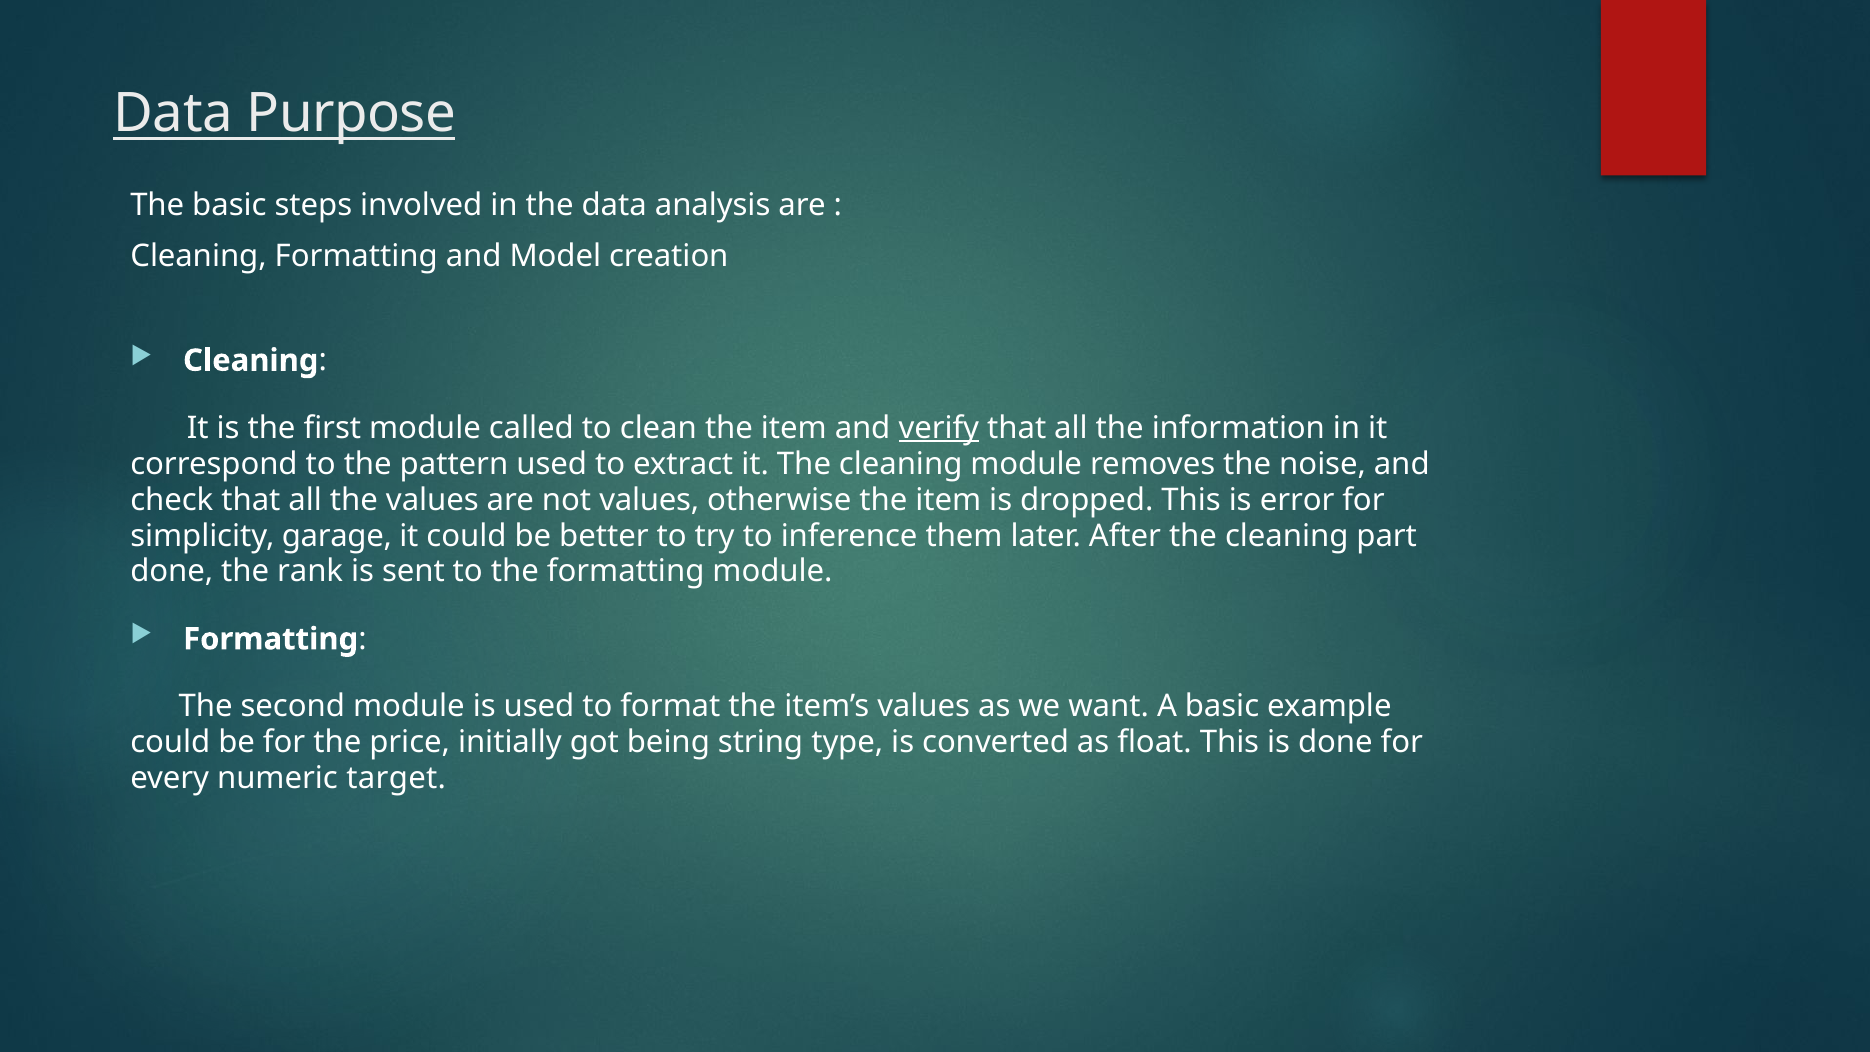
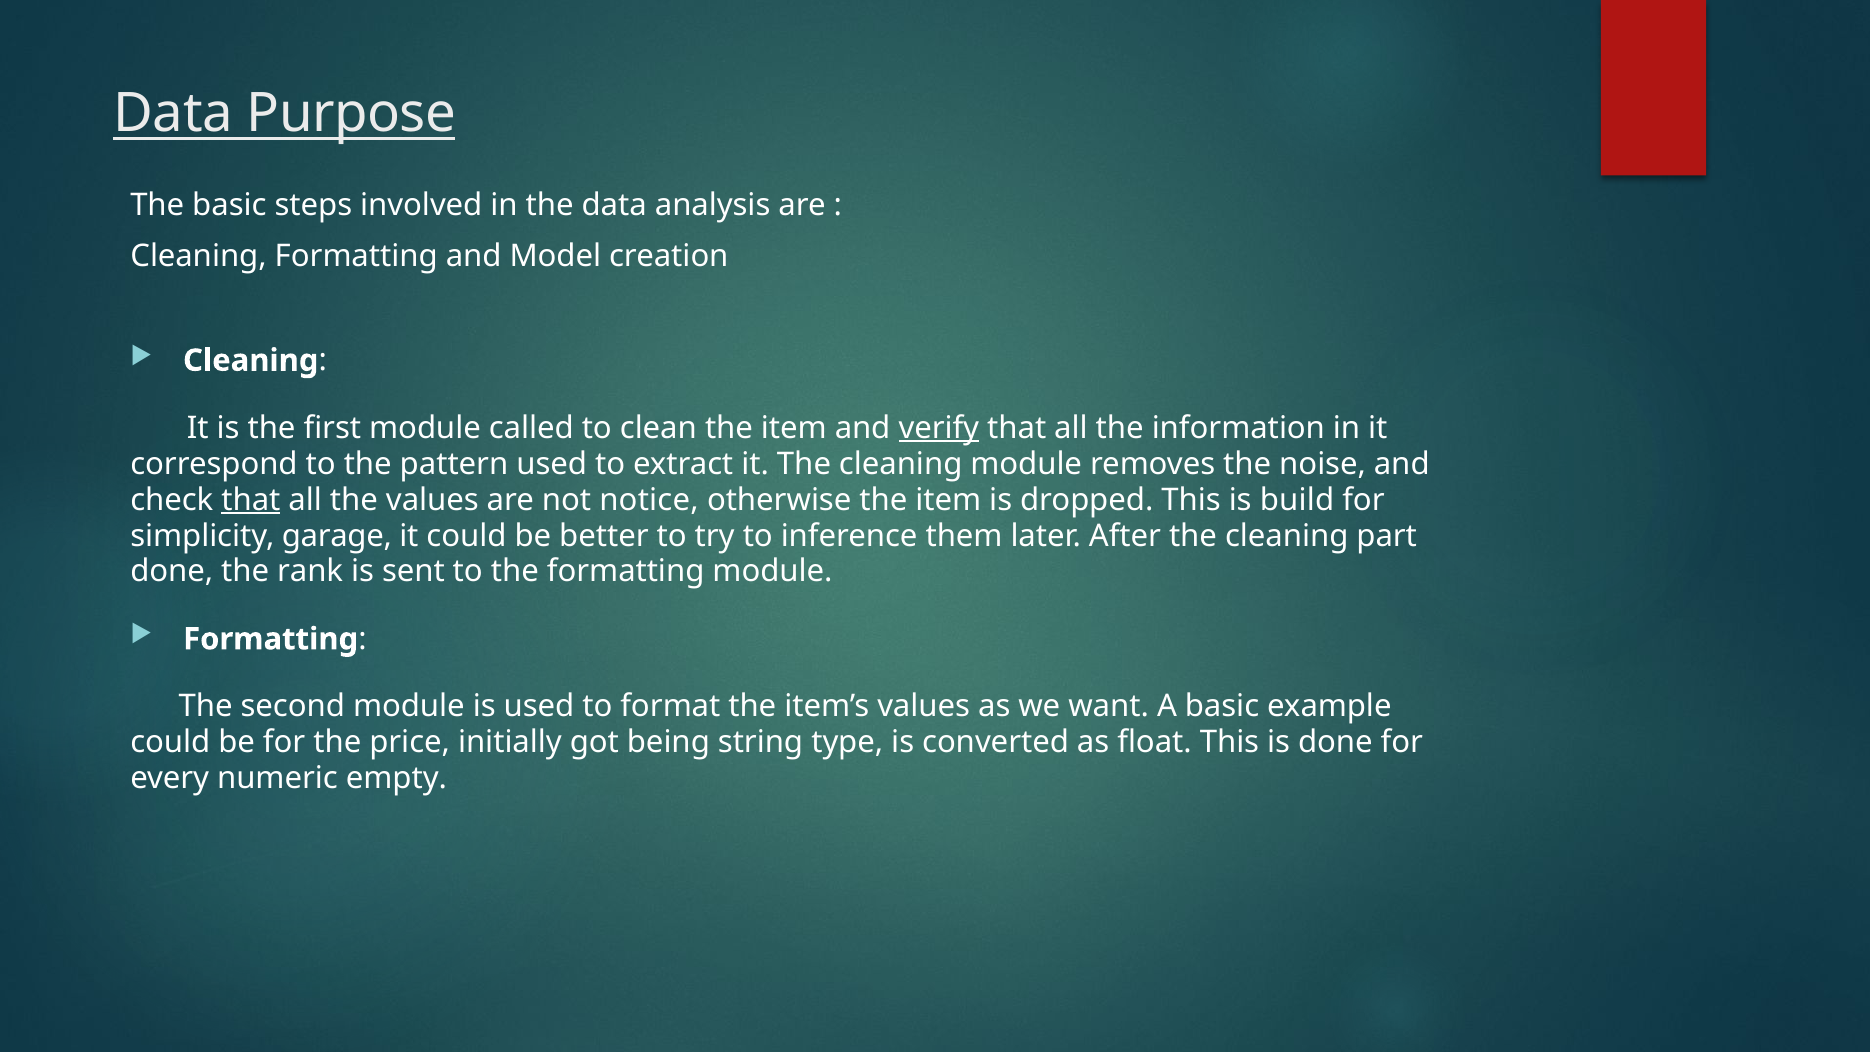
that underline: none -> present (251, 500)
not values: values -> notice (649, 500)
error: error -> build (1297, 500)
target: target -> empty (396, 778)
